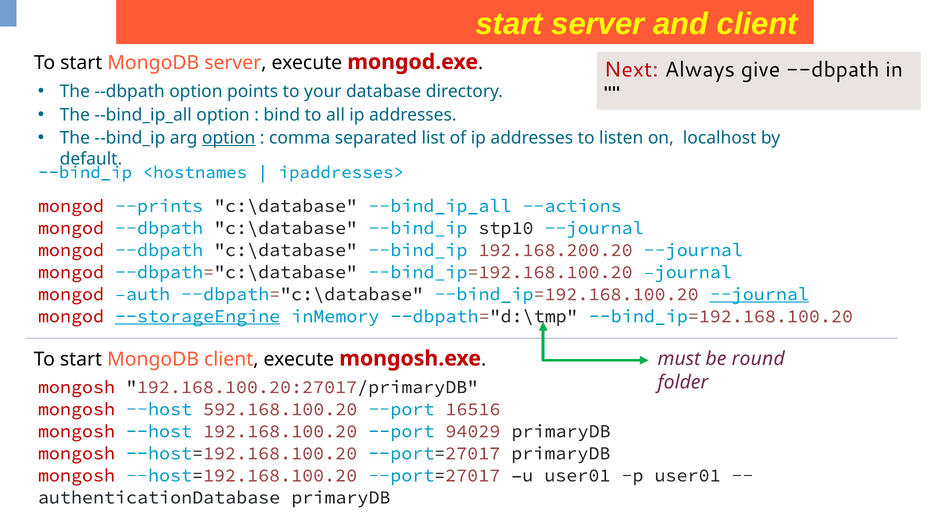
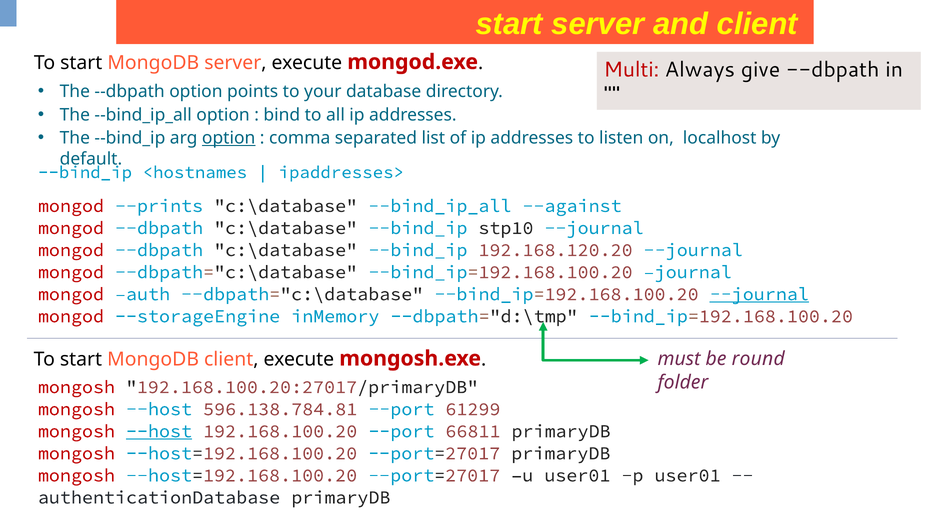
Next: Next -> Multi (631, 70)
--actions: --actions -> --against (572, 206)
192.168.200.20: 192.168.200.20 -> 192.168.120.20 (556, 250)
--storageEngine underline: present -> none (198, 316)
592.168.100.20: 592.168.100.20 -> 596.138.784.81 (280, 409)
16516: 16516 -> 61299 (473, 409)
--host underline: none -> present (159, 431)
94029: 94029 -> 66811 (473, 431)
